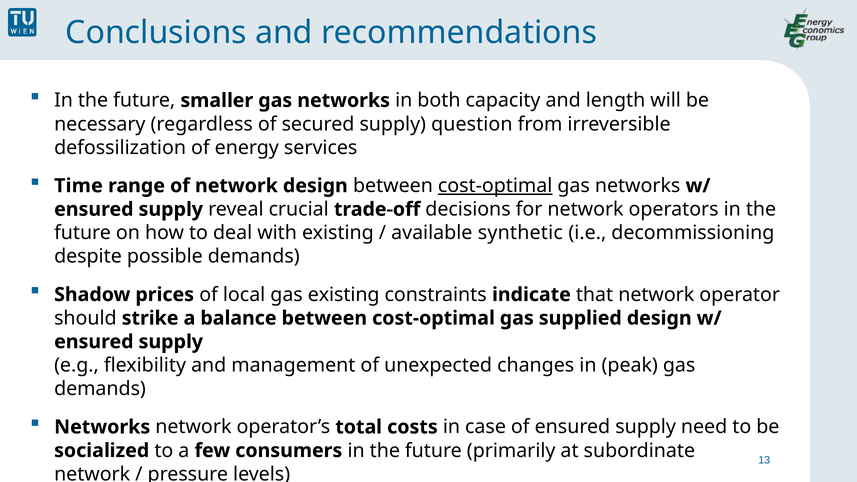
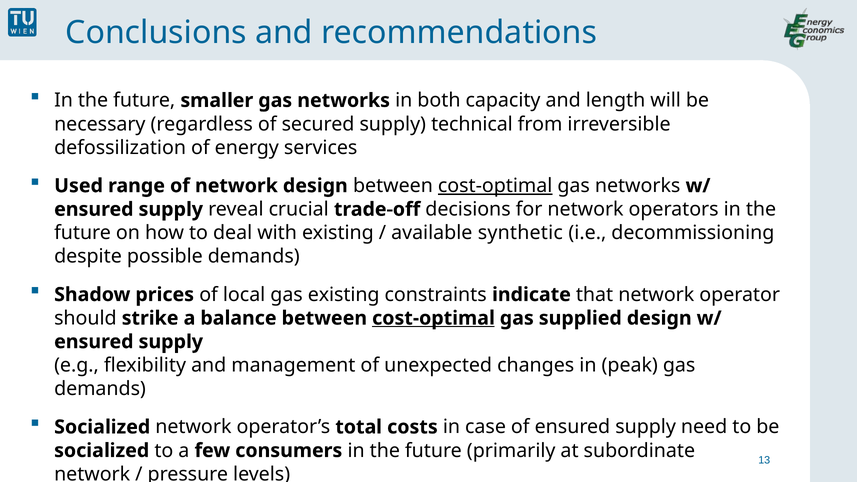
question: question -> technical (472, 124)
Time: Time -> Used (79, 186)
cost-optimal underline: none -> present (433, 318)
Networks: Networks -> Socialized (102, 427)
